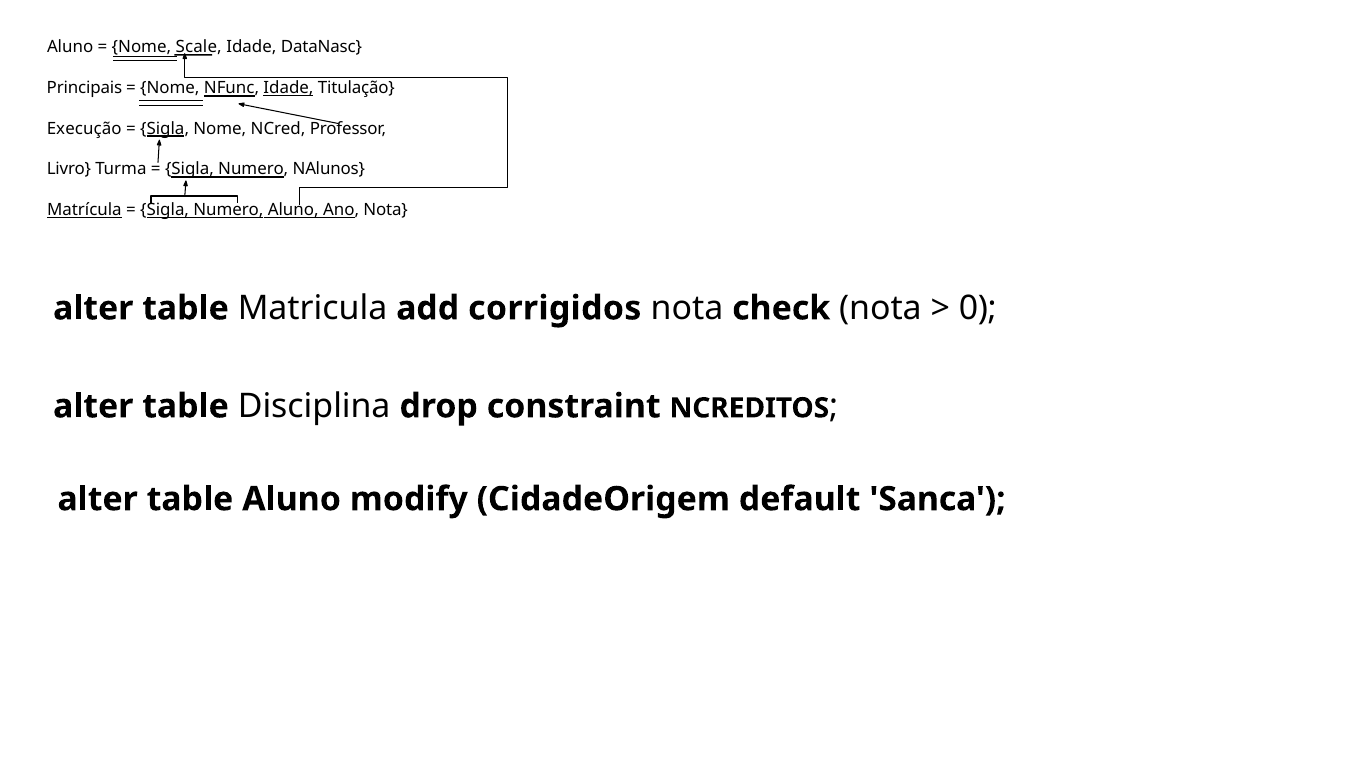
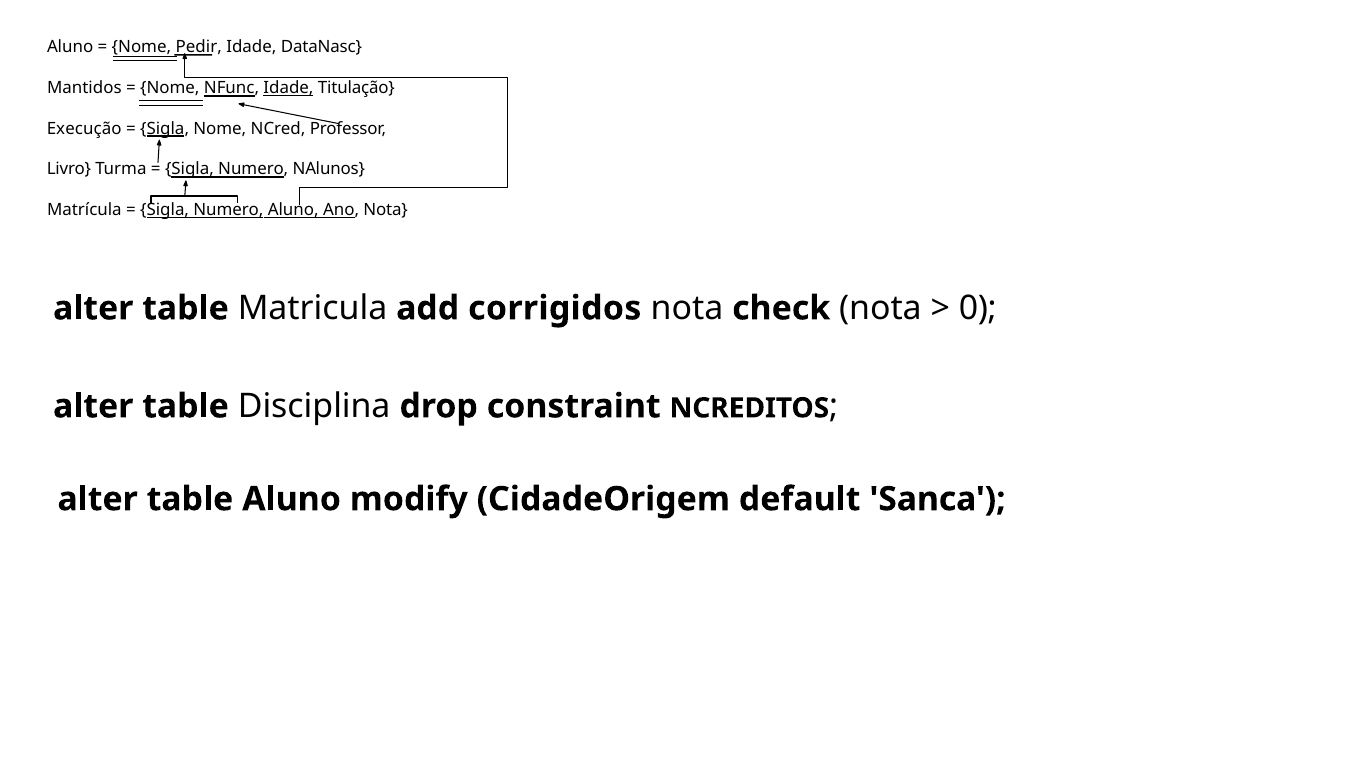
Scale: Scale -> Pedir (199, 47)
Principais: Principais -> Mantidos (84, 88)
Matrícula underline: present -> none (84, 210)
